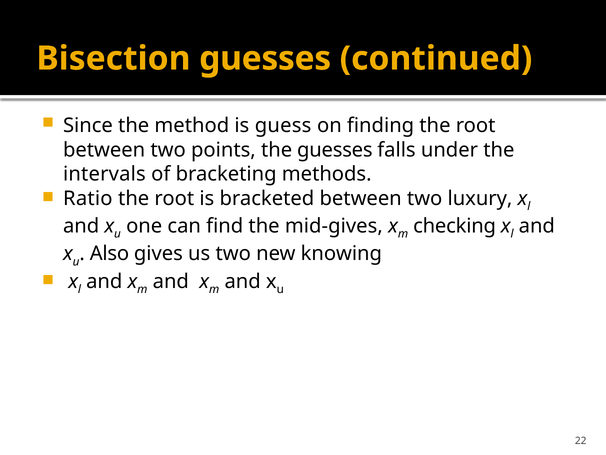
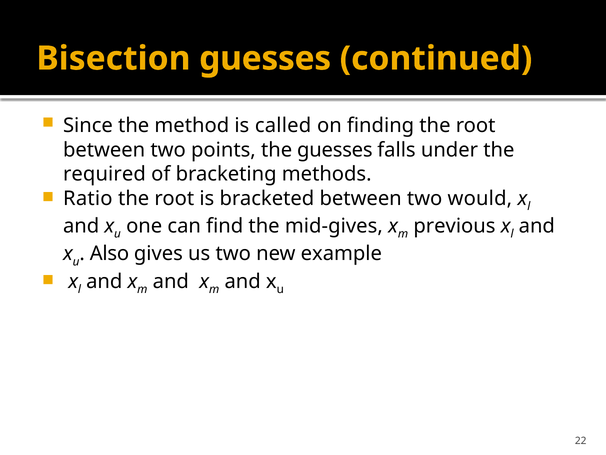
guess: guess -> called (283, 126)
intervals: intervals -> required (104, 174)
luxury: luxury -> would (480, 198)
checking: checking -> previous (454, 226)
knowing: knowing -> example (341, 254)
